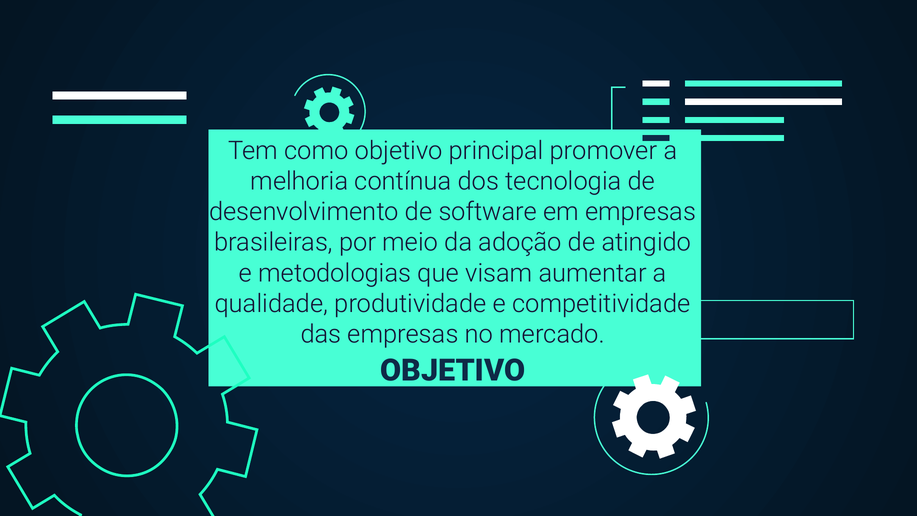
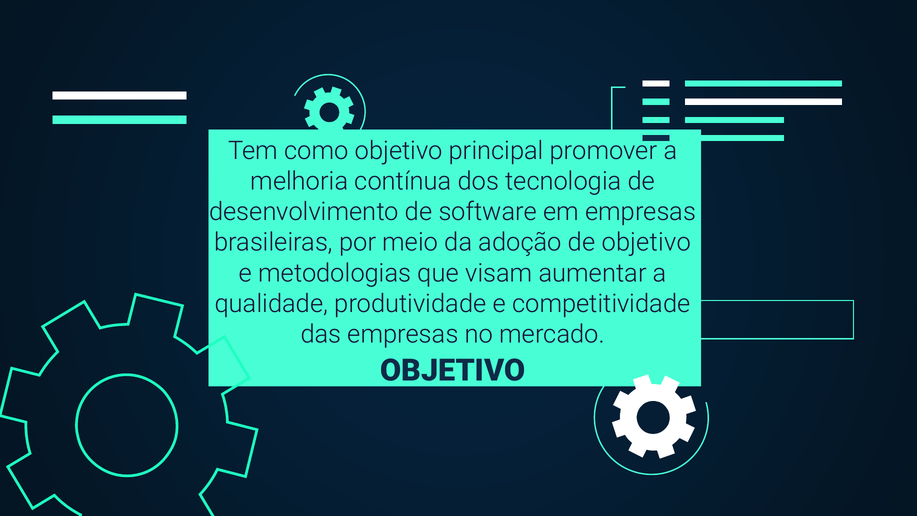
de atingido: atingido -> objetivo (646, 242)
